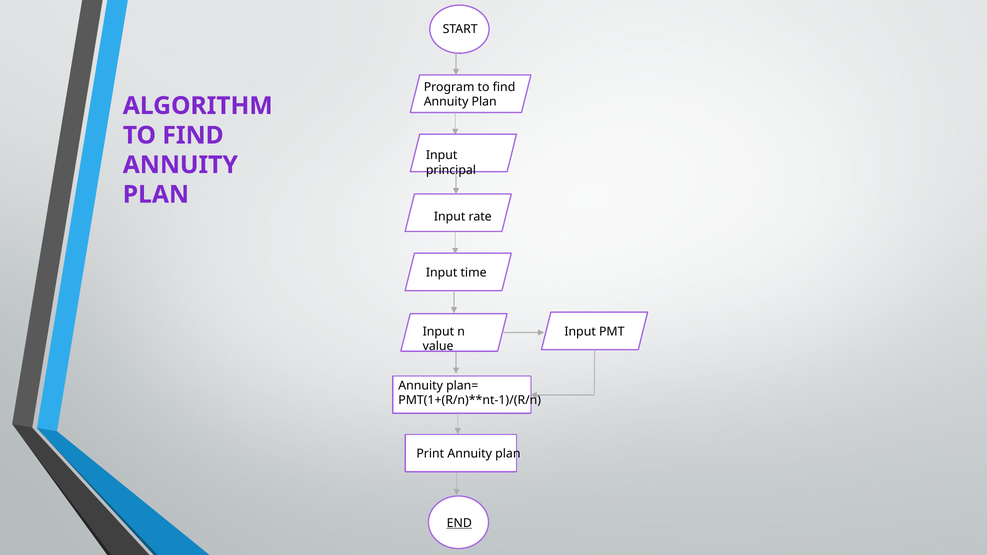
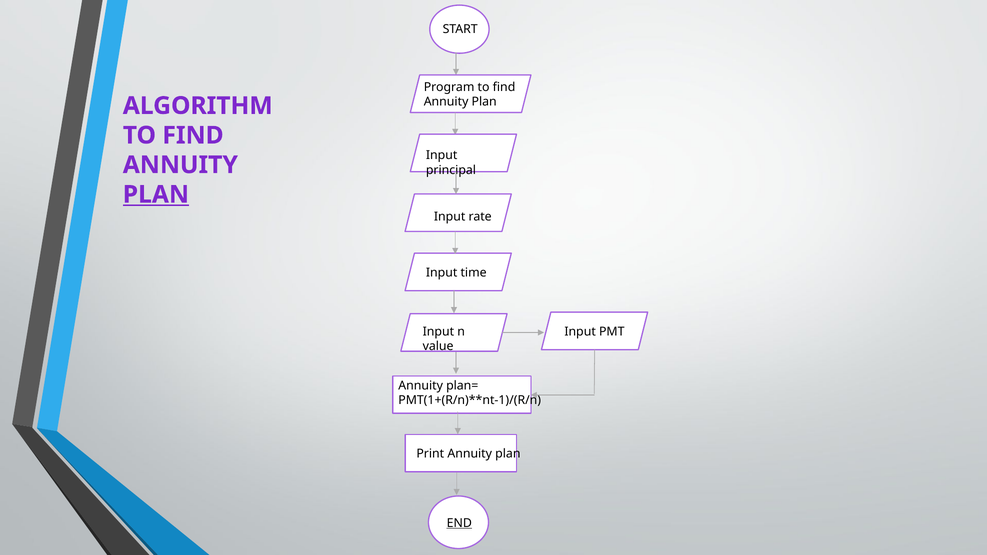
PLAN underline: none -> present (156, 195)
